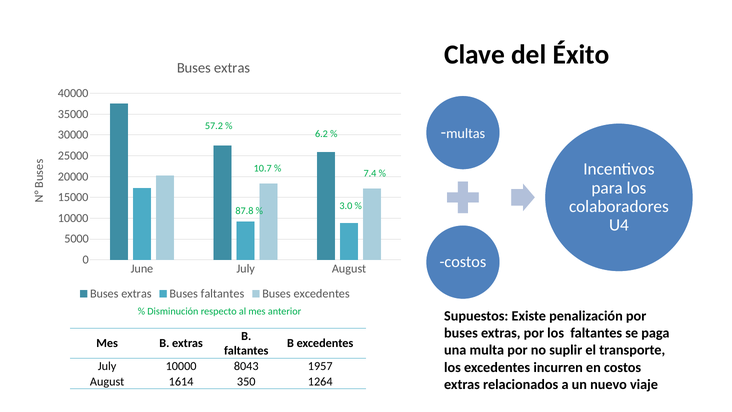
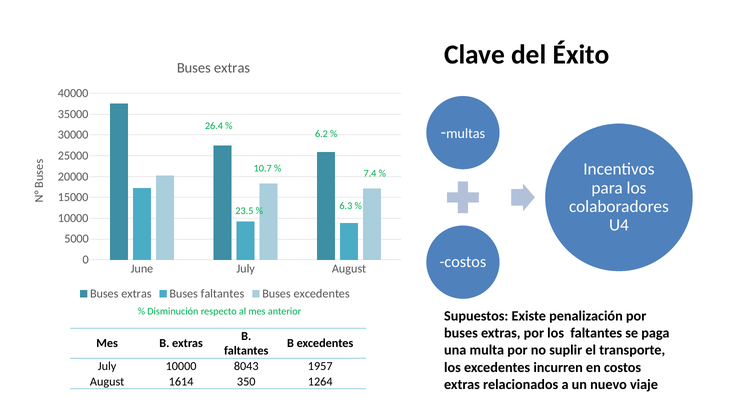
57.2: 57.2 -> 26.4 (214, 126)
3.0: 3.0 -> 6.3 (346, 206)
87.8: 87.8 -> 23.5 (244, 211)
